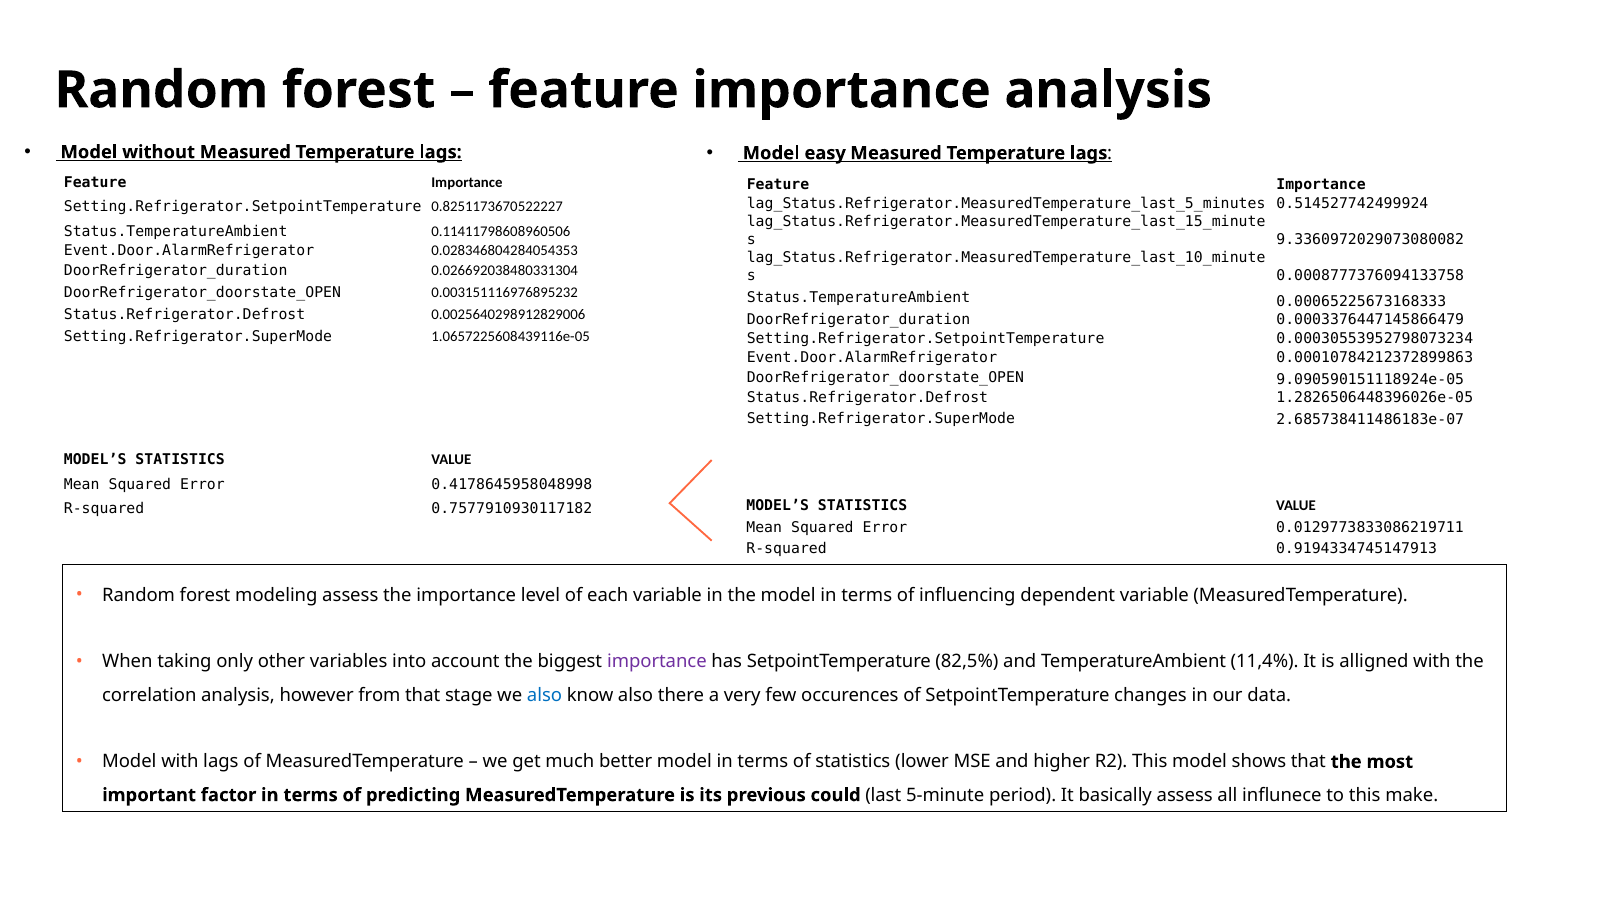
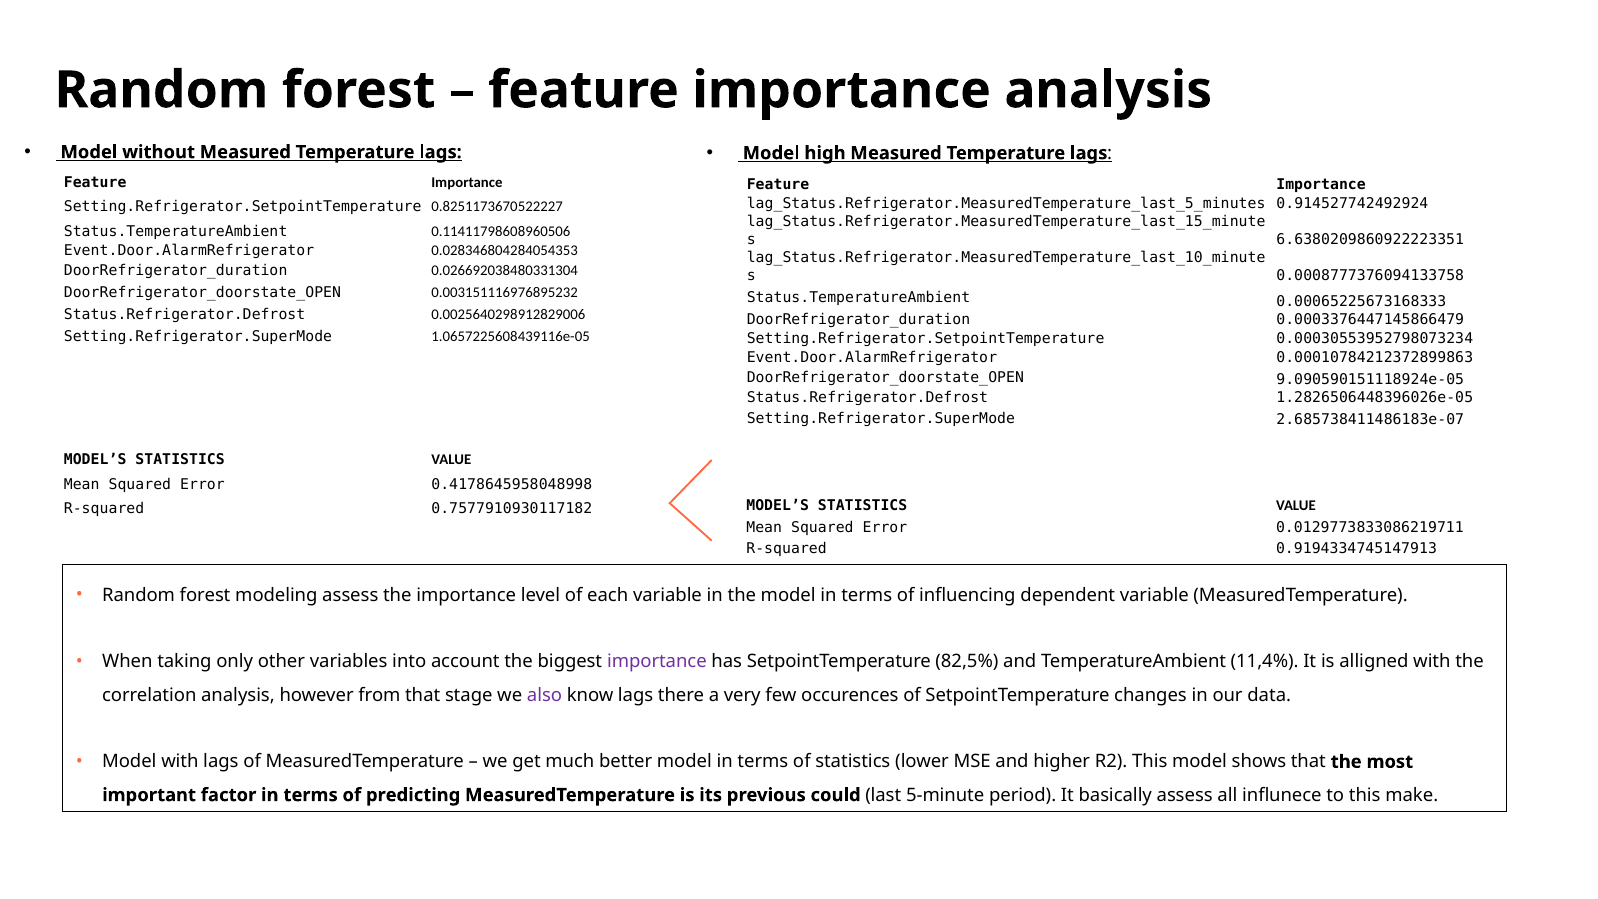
easy: easy -> high (825, 153)
0.514527742499924: 0.514527742499924 -> 0.914527742492924 (1352, 203)
9.3360972029073080082: 9.3360972029073080082 -> 6.6380209860922223351 (1370, 239)
also colour: blue -> purple (545, 695)
know also: also -> lags (636, 695)
